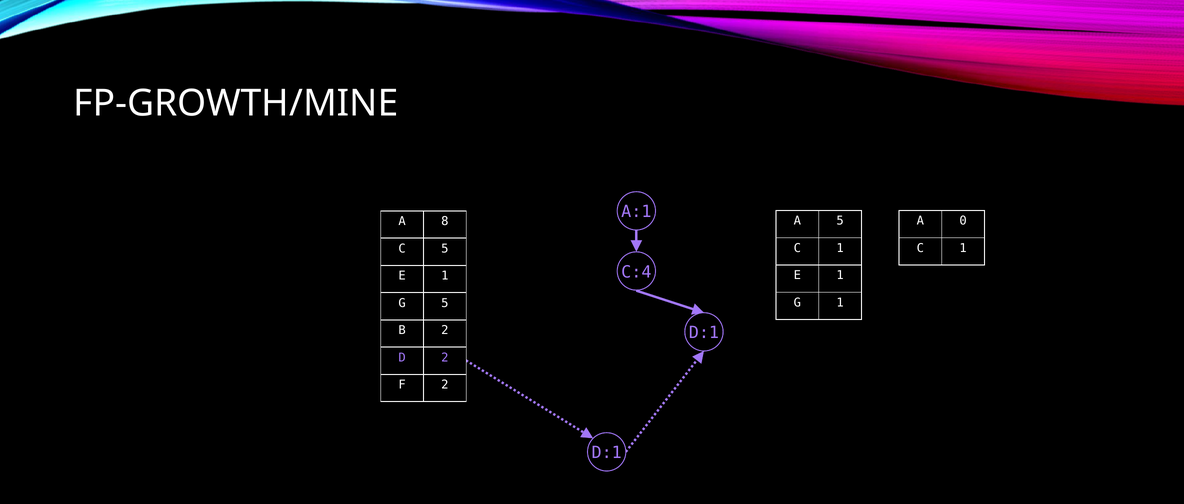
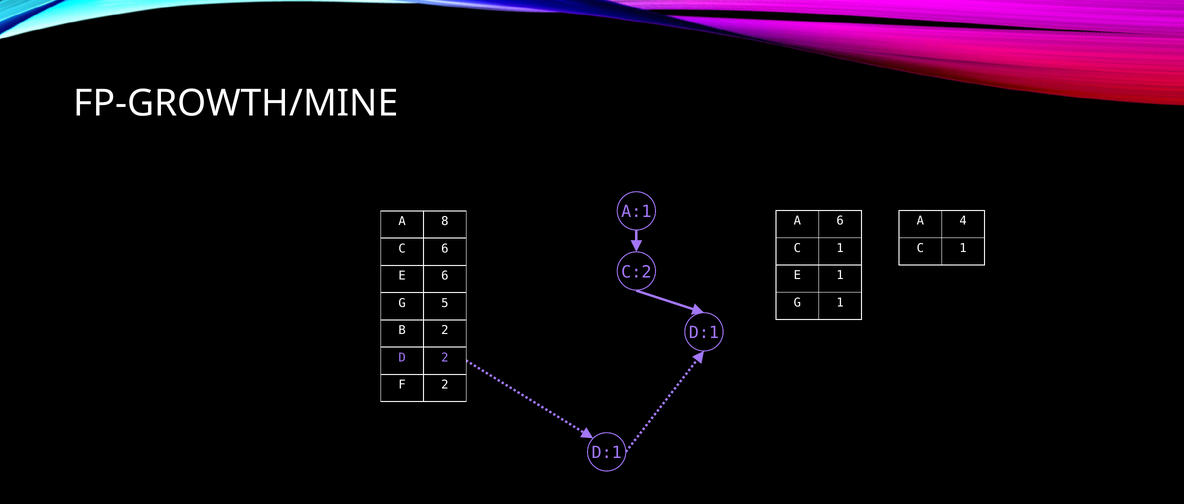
A 5: 5 -> 6 (840, 221)
0: 0 -> 4 (963, 221)
C 5: 5 -> 6 (445, 249)
C:4: C:4 -> C:2 (636, 272)
1: 1 -> 6 (445, 276)
